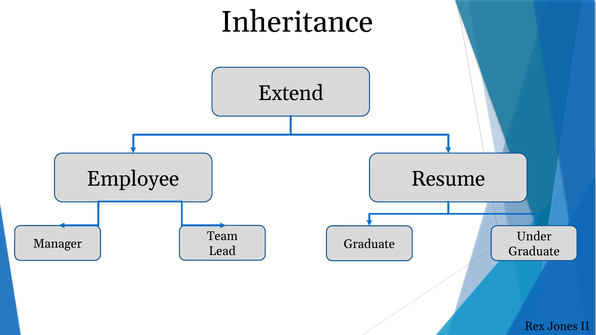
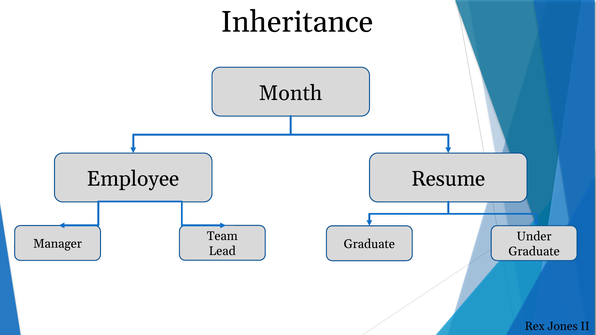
Extend: Extend -> Month (291, 93)
